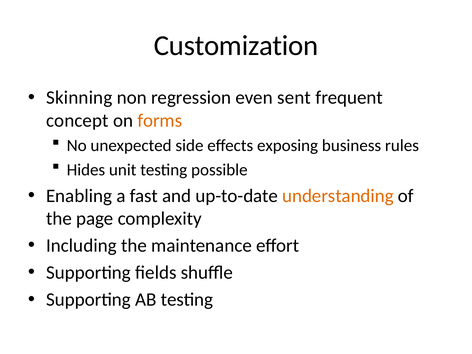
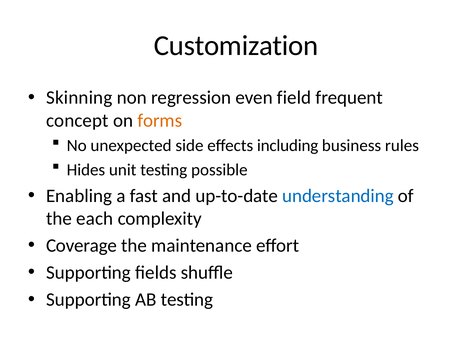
sent: sent -> field (294, 98)
exposing: exposing -> including (288, 146)
understanding colour: orange -> blue (338, 196)
page: page -> each (95, 219)
Including: Including -> Coverage (81, 246)
